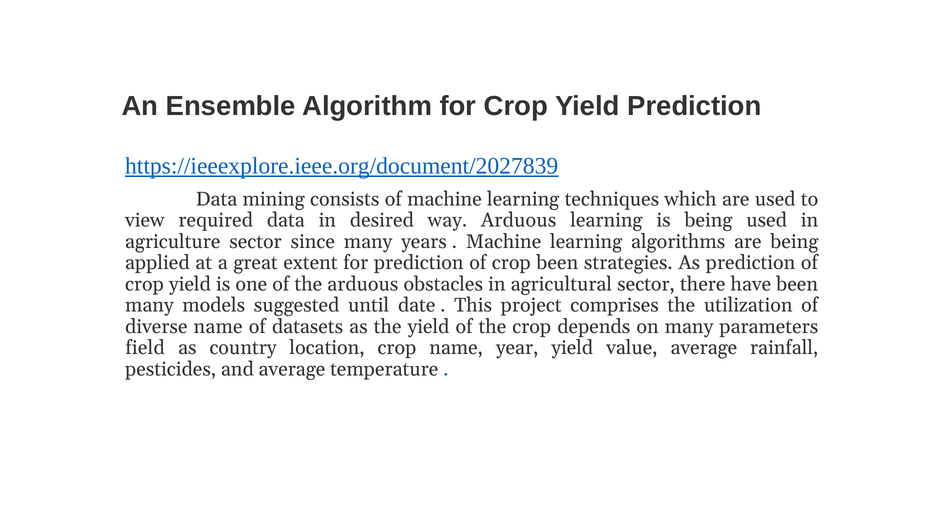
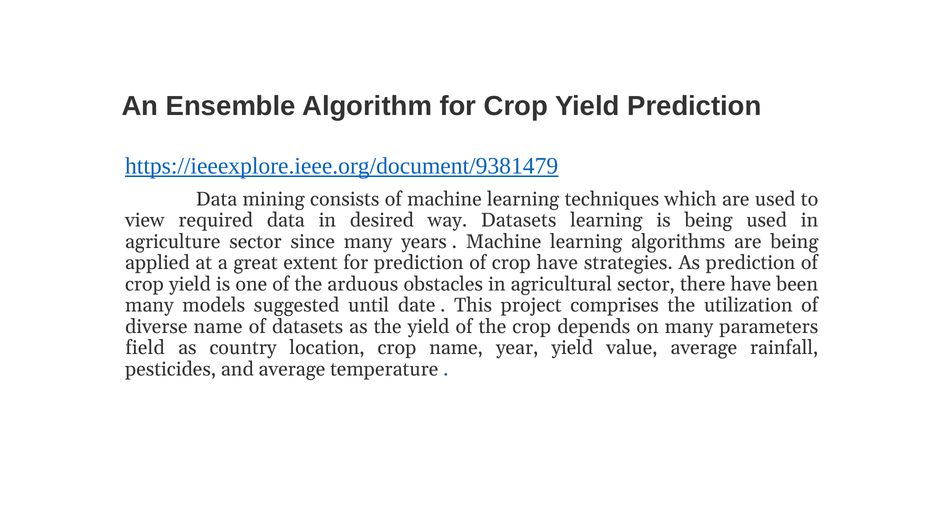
https://ieeexplore.ieee.org/document/2027839: https://ieeexplore.ieee.org/document/2027839 -> https://ieeexplore.ieee.org/document/9381479 (342, 166)
way Arduous: Arduous -> Datasets (519, 220)
crop been: been -> have (557, 263)
